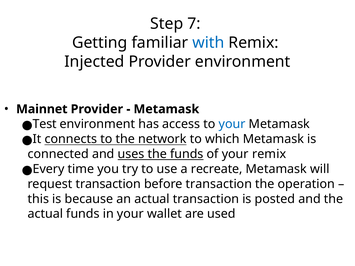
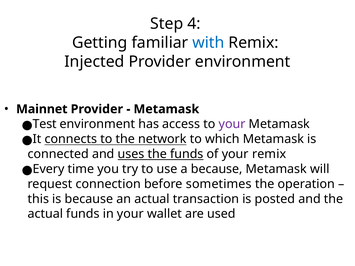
7: 7 -> 4 (194, 24)
your colour: blue -> purple (232, 124)
a recreate: recreate -> because (217, 169)
request transaction: transaction -> connection (108, 184)
before transaction: transaction -> sometimes (219, 184)
